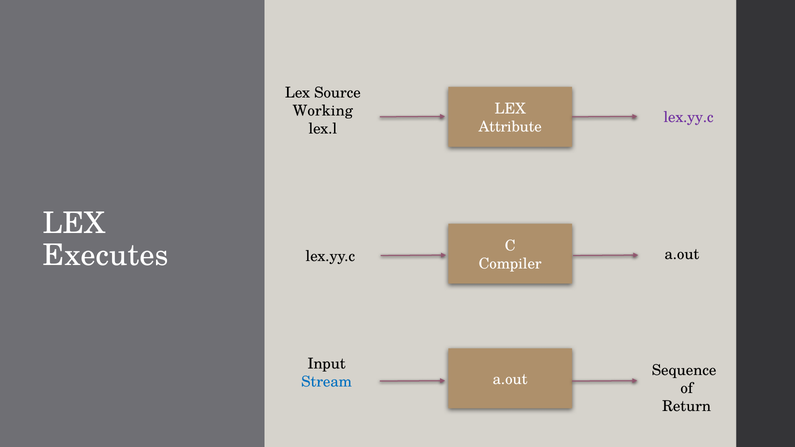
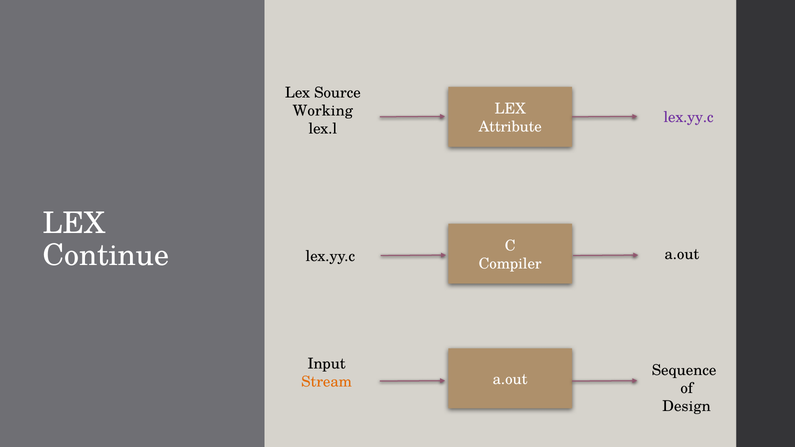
Executes: Executes -> Continue (106, 256)
Stream colour: blue -> orange (327, 382)
Return: Return -> Design (687, 406)
